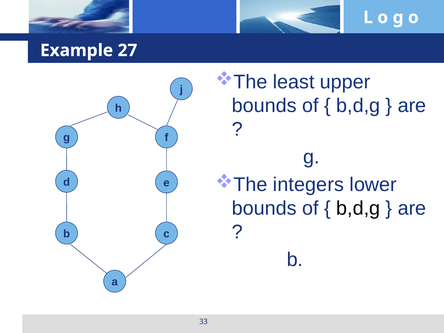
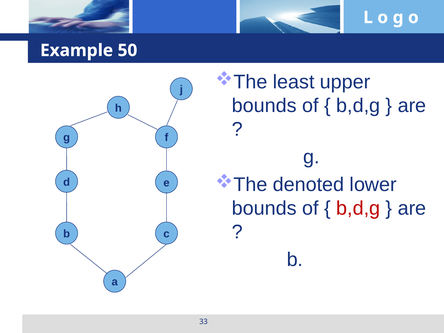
27: 27 -> 50 (127, 50)
integers: integers -> denoted (308, 185)
b,d,g colour: black -> red (358, 208)
